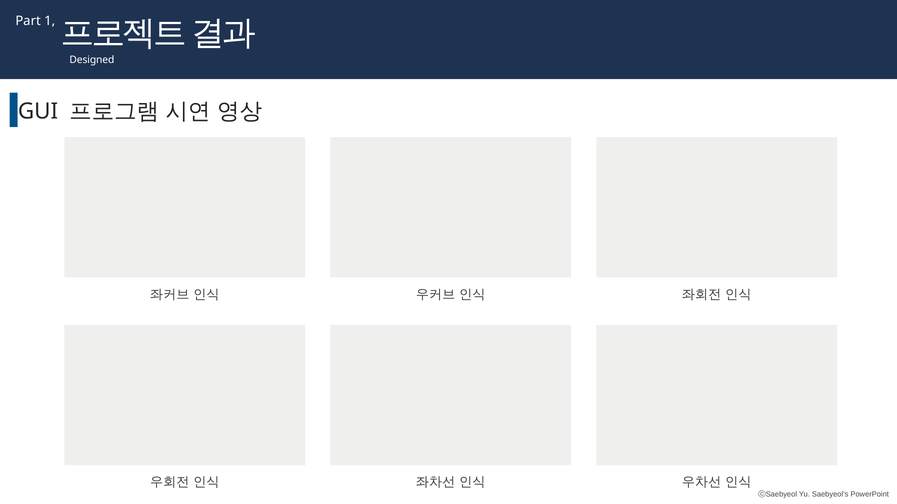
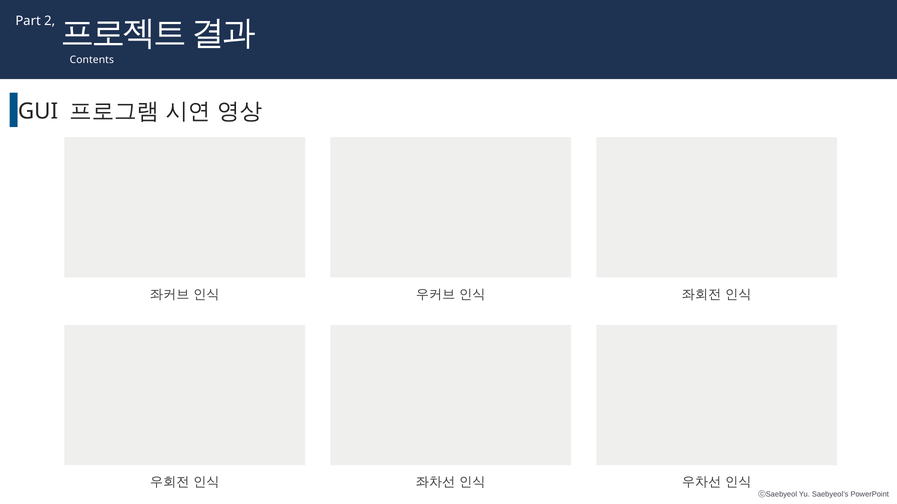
1: 1 -> 2 (50, 21)
Designed: Designed -> Contents (92, 60)
